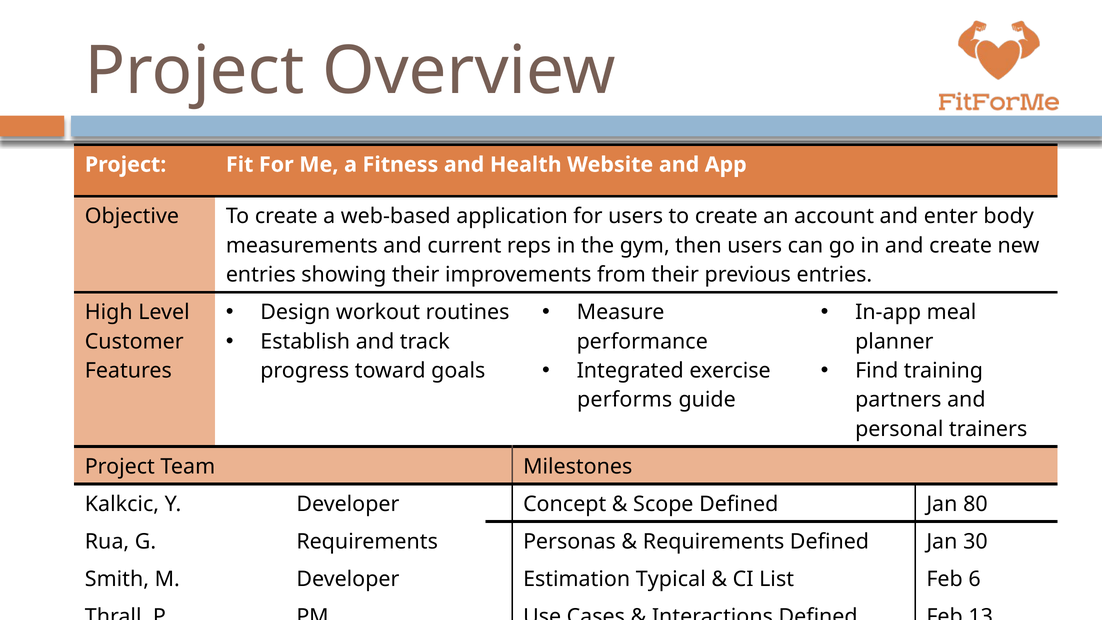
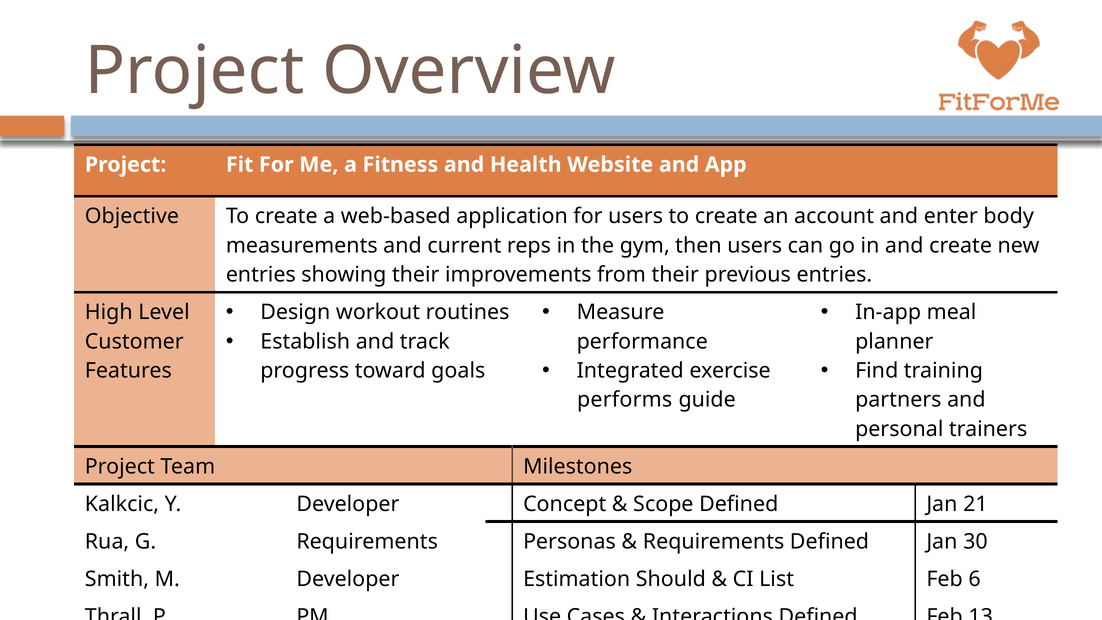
80: 80 -> 21 (975, 504)
Typical: Typical -> Should (671, 579)
